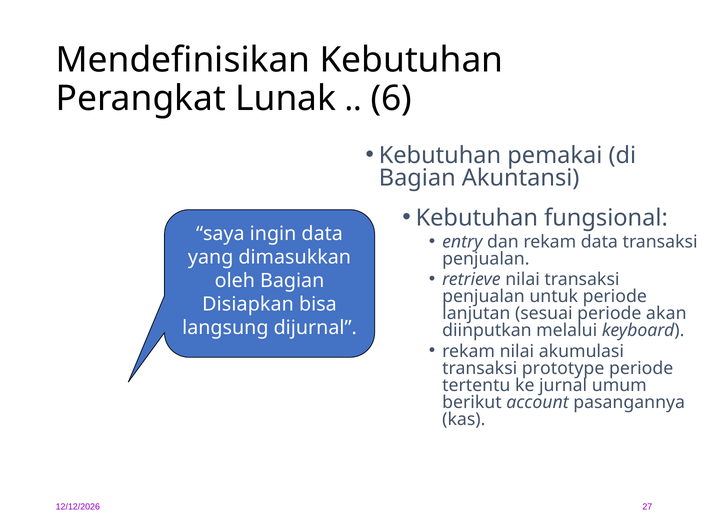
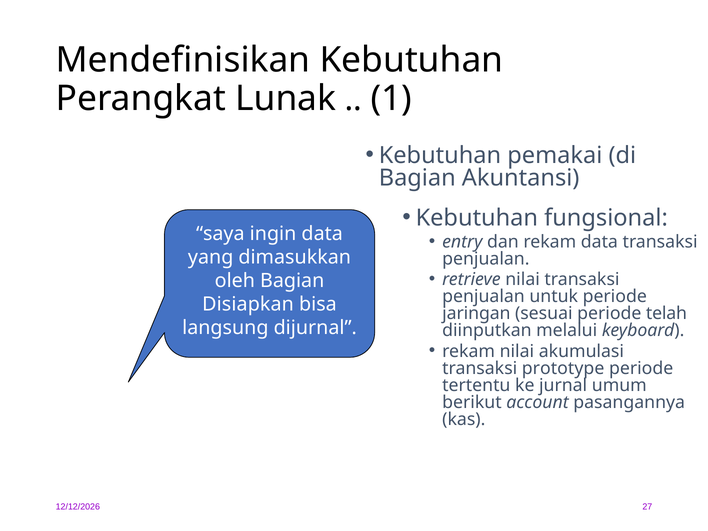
6: 6 -> 1 (391, 98)
lanjutan: lanjutan -> jaringan (476, 314)
akan: akan -> telah (666, 314)
